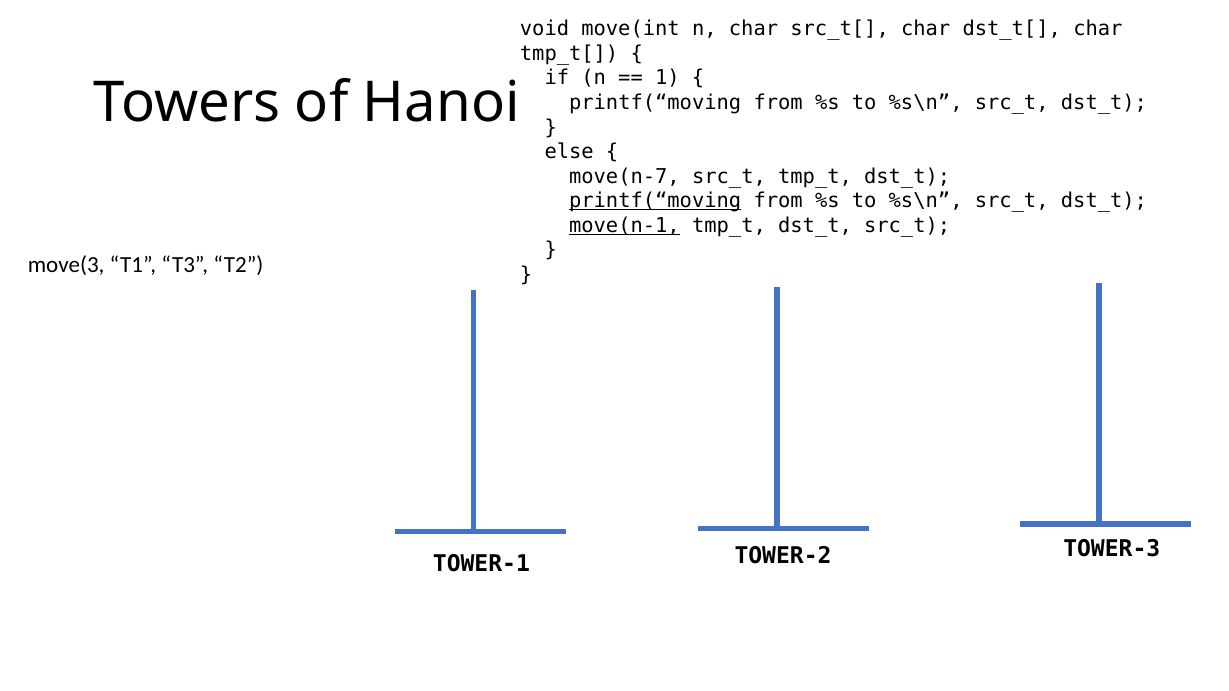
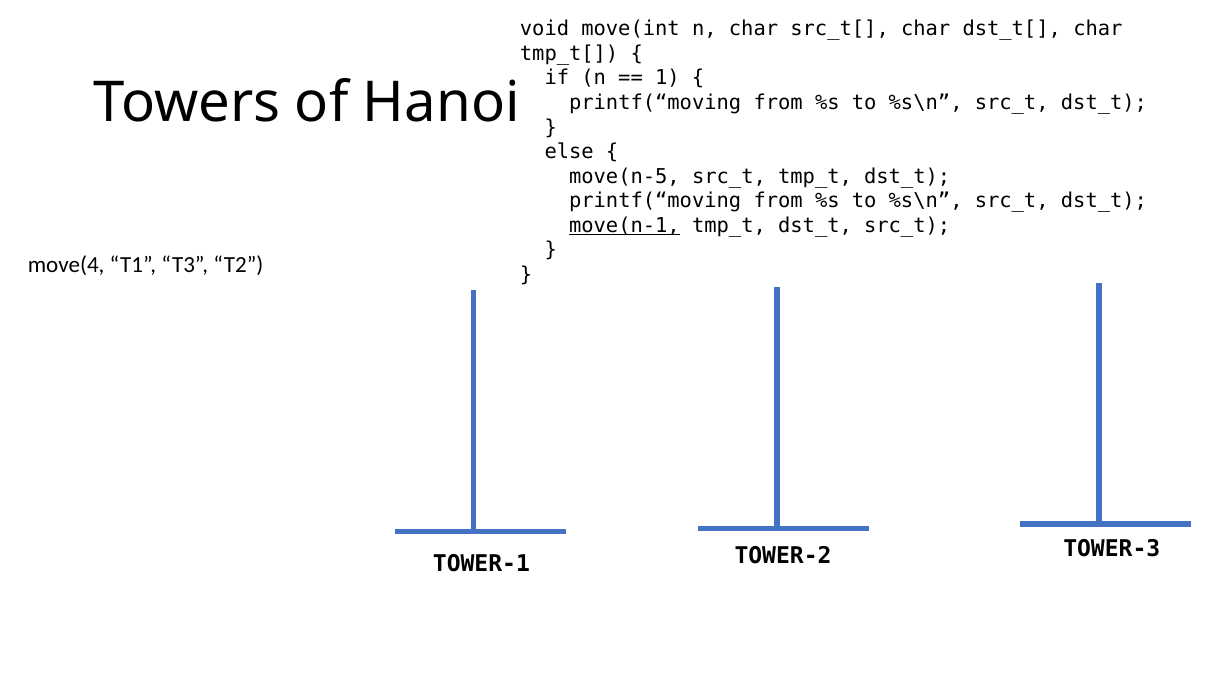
move(n-7: move(n-7 -> move(n-5 (624, 176)
printf(“moving underline: present -> none (655, 201)
move(3: move(3 -> move(4 (66, 265)
